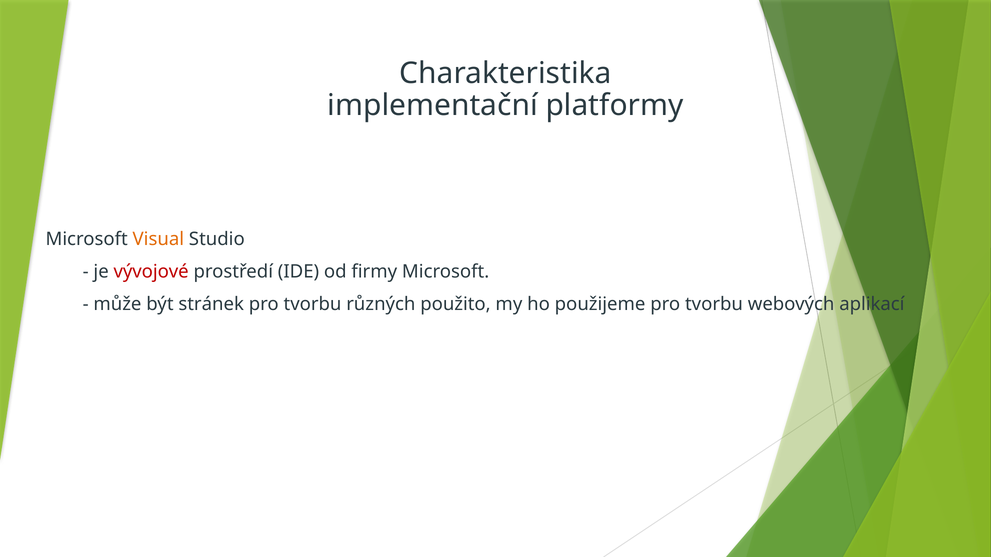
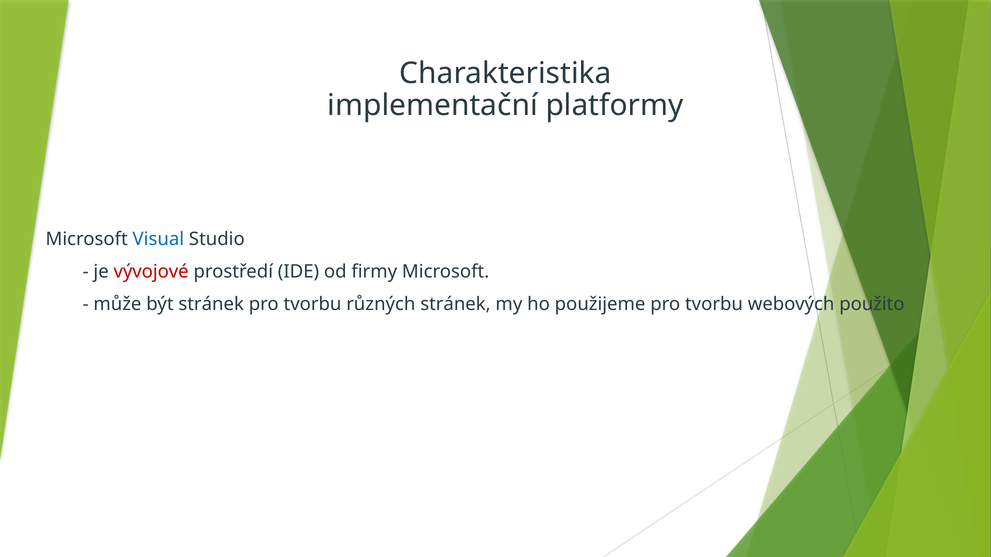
Visual colour: orange -> blue (158, 239)
různých použito: použito -> stránek (455, 305)
aplikací: aplikací -> použito (872, 305)
